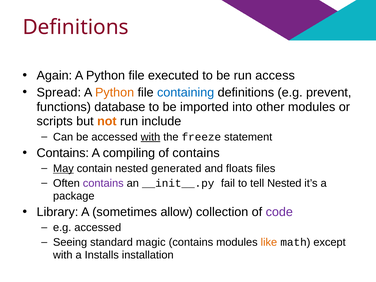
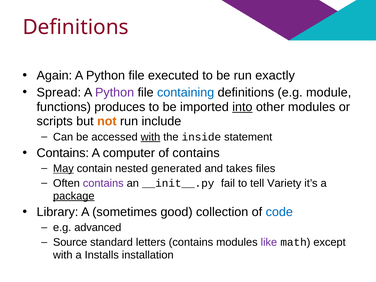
access: access -> exactly (275, 75)
Python colour: orange -> purple (115, 92)
prevent: prevent -> module (329, 92)
database: database -> produces (120, 107)
into underline: none -> present (242, 107)
freeze: freeze -> inside (201, 137)
compiling: compiling -> computer (129, 153)
floats: floats -> takes (239, 169)
tell Nested: Nested -> Variety (284, 183)
package underline: none -> present (74, 196)
allow: allow -> good (177, 212)
code colour: purple -> blue (279, 212)
e.g accessed: accessed -> advanced (98, 228)
Seeing: Seeing -> Source (70, 242)
magic: magic -> letters (151, 242)
like colour: orange -> purple (269, 242)
